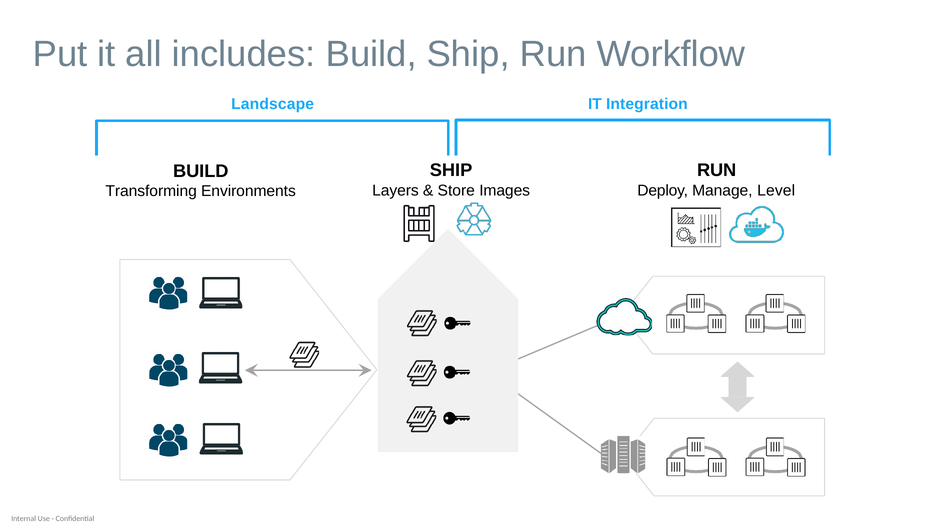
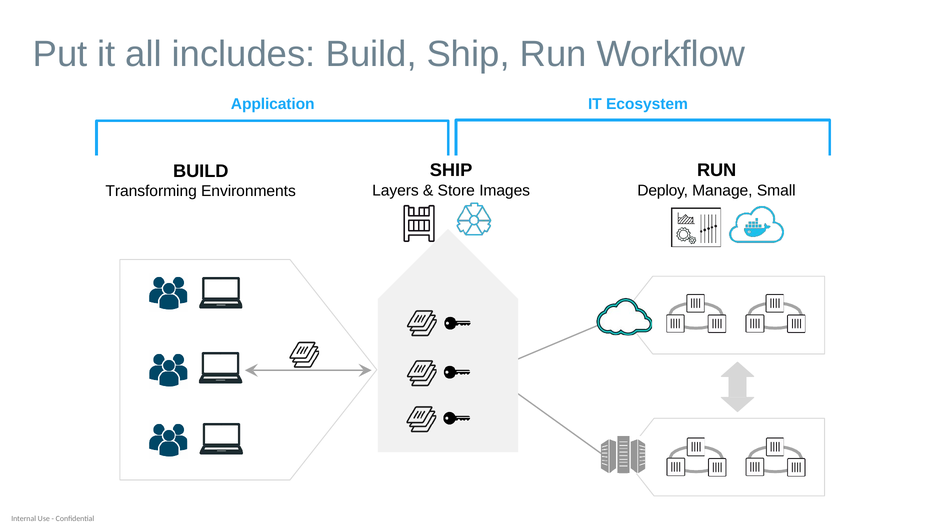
Landscape: Landscape -> Application (273, 104)
Integration: Integration -> Ecosystem (647, 104)
Level: Level -> Small (776, 191)
